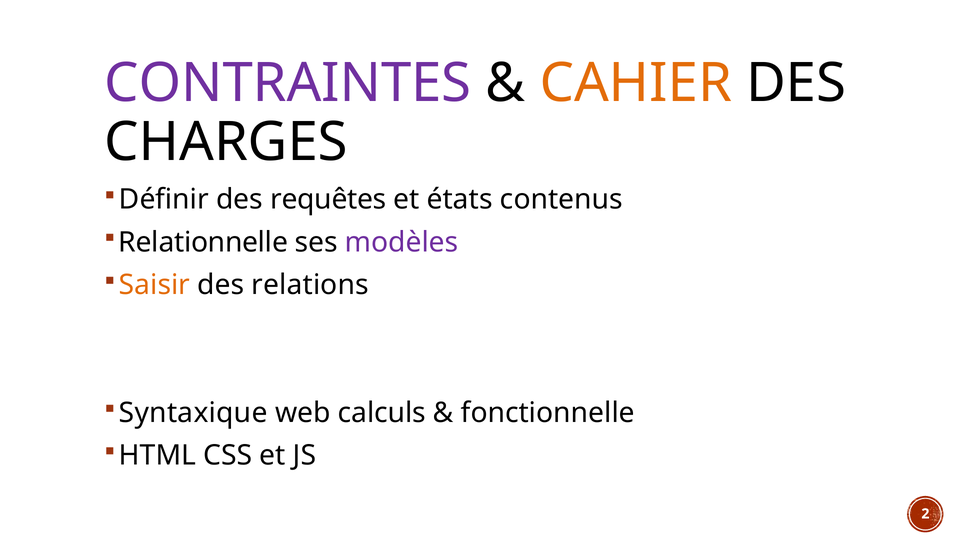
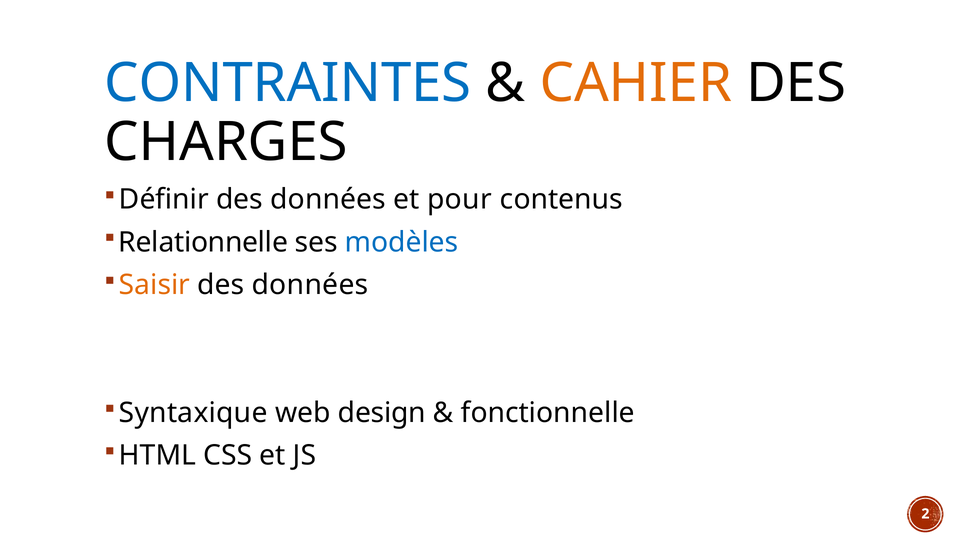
CONTRAINTES colour: purple -> blue (288, 83)
Définir des requêtes: requêtes -> données (328, 200)
états: états -> pour (460, 200)
modèles colour: purple -> blue (402, 242)
relations: relations -> données (310, 285)
calculs: calculs -> design (382, 413)
